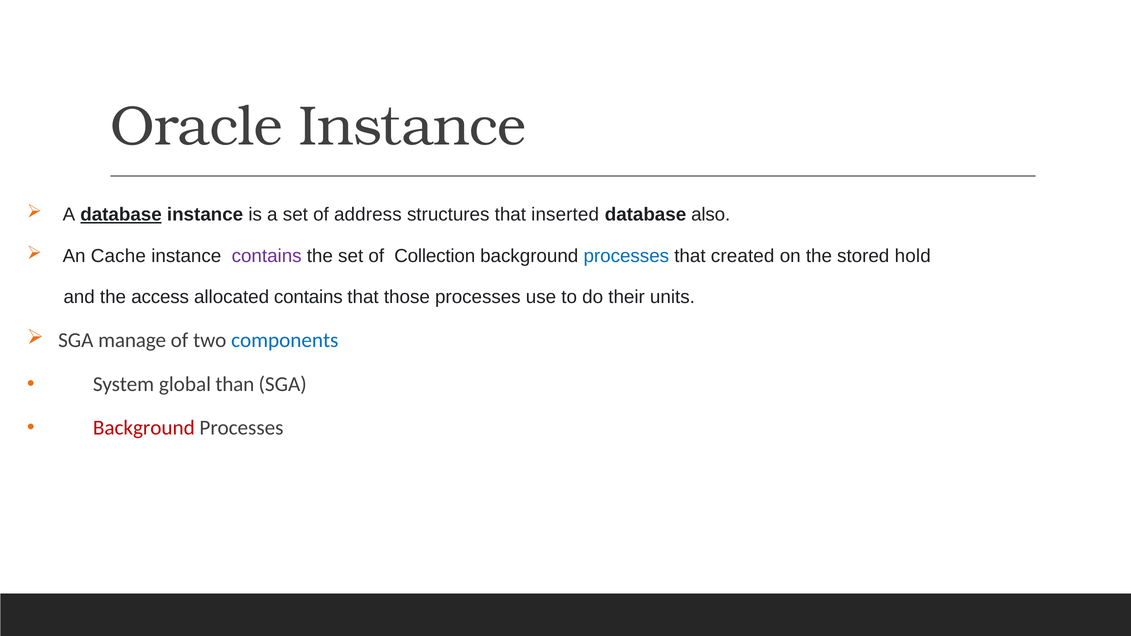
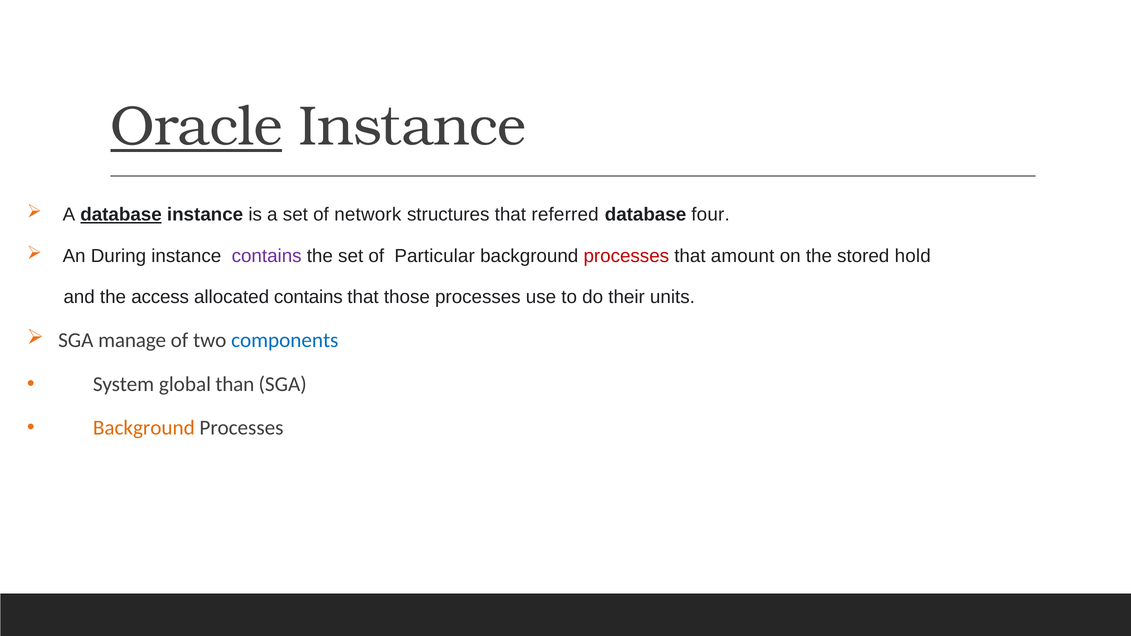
Oracle underline: none -> present (197, 127)
address: address -> network (368, 215)
inserted: inserted -> referred (565, 215)
also: also -> four (711, 215)
Cache: Cache -> During (118, 256)
Collection: Collection -> Particular (435, 256)
processes colour: blue -> red (626, 256)
created: created -> amount (743, 256)
Background colour: red -> orange (144, 428)
